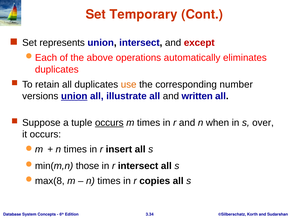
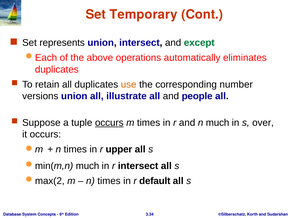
except colour: red -> green (199, 43)
union underline: present -> none (74, 96)
written: written -> people (197, 96)
n when: when -> much (218, 123)
insert: insert -> upper (119, 150)
min(m,n those: those -> much (87, 166)
max(8: max(8 -> max(2 (50, 181)
copies: copies -> default (155, 181)
